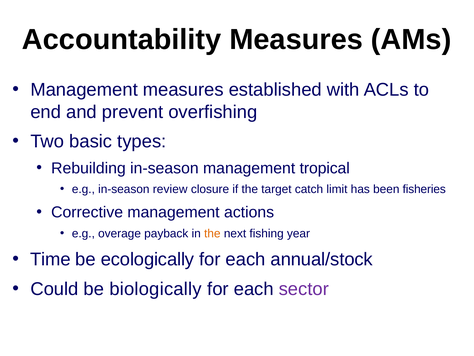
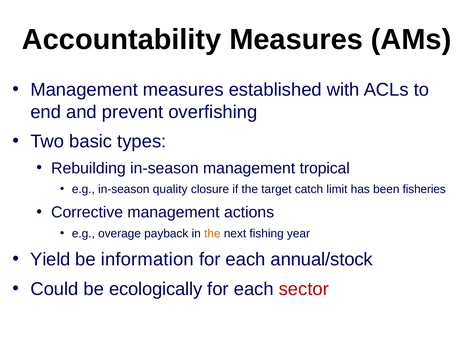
review: review -> quality (170, 189)
Time: Time -> Yield (50, 259)
ecologically: ecologically -> information (147, 259)
biologically: biologically -> ecologically (156, 289)
sector colour: purple -> red (304, 289)
